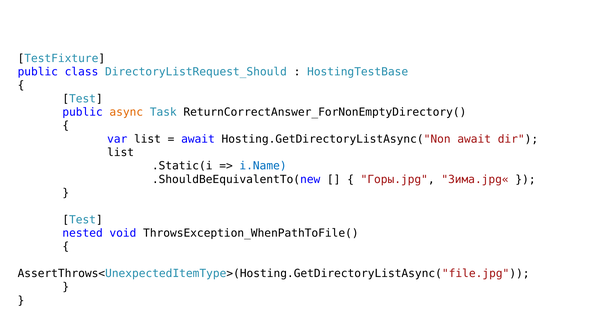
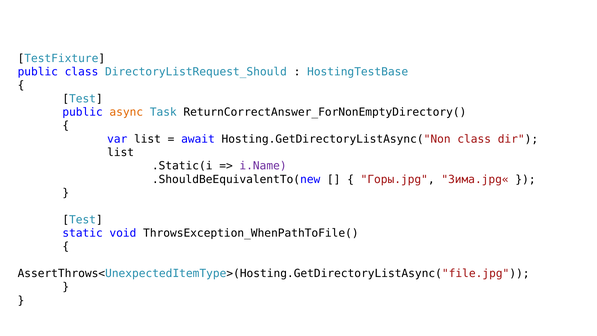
Hosting.GetDirectoryListAsync("Non await: await -> class (474, 139)
i.Name colour: blue -> purple (263, 166)
nested: nested -> static (83, 233)
